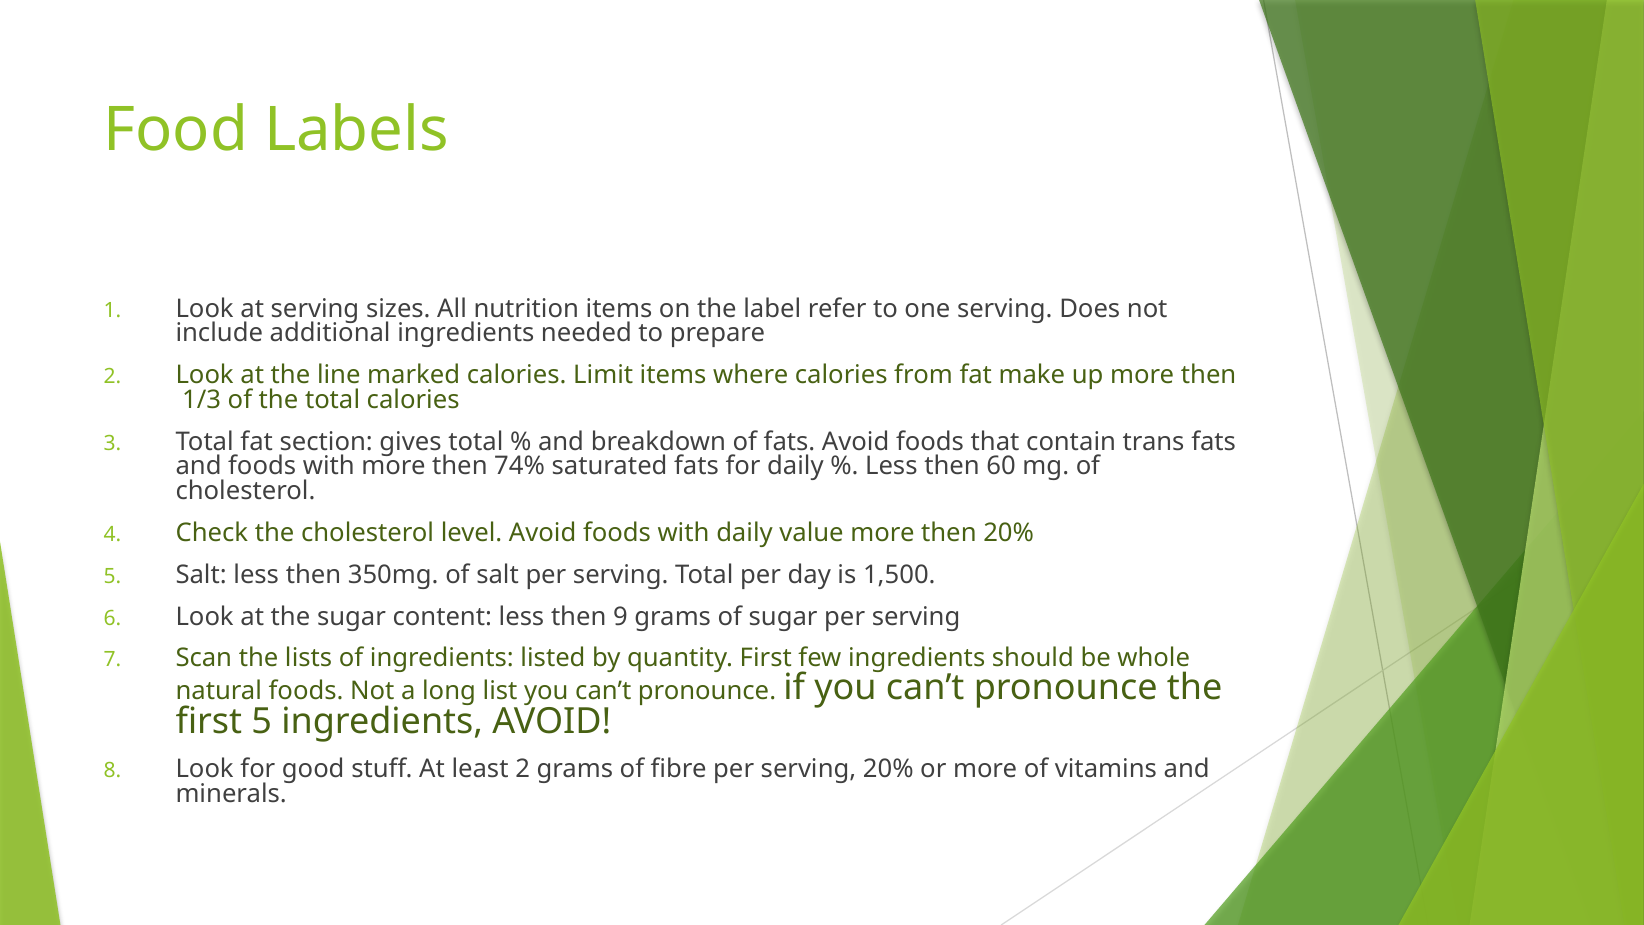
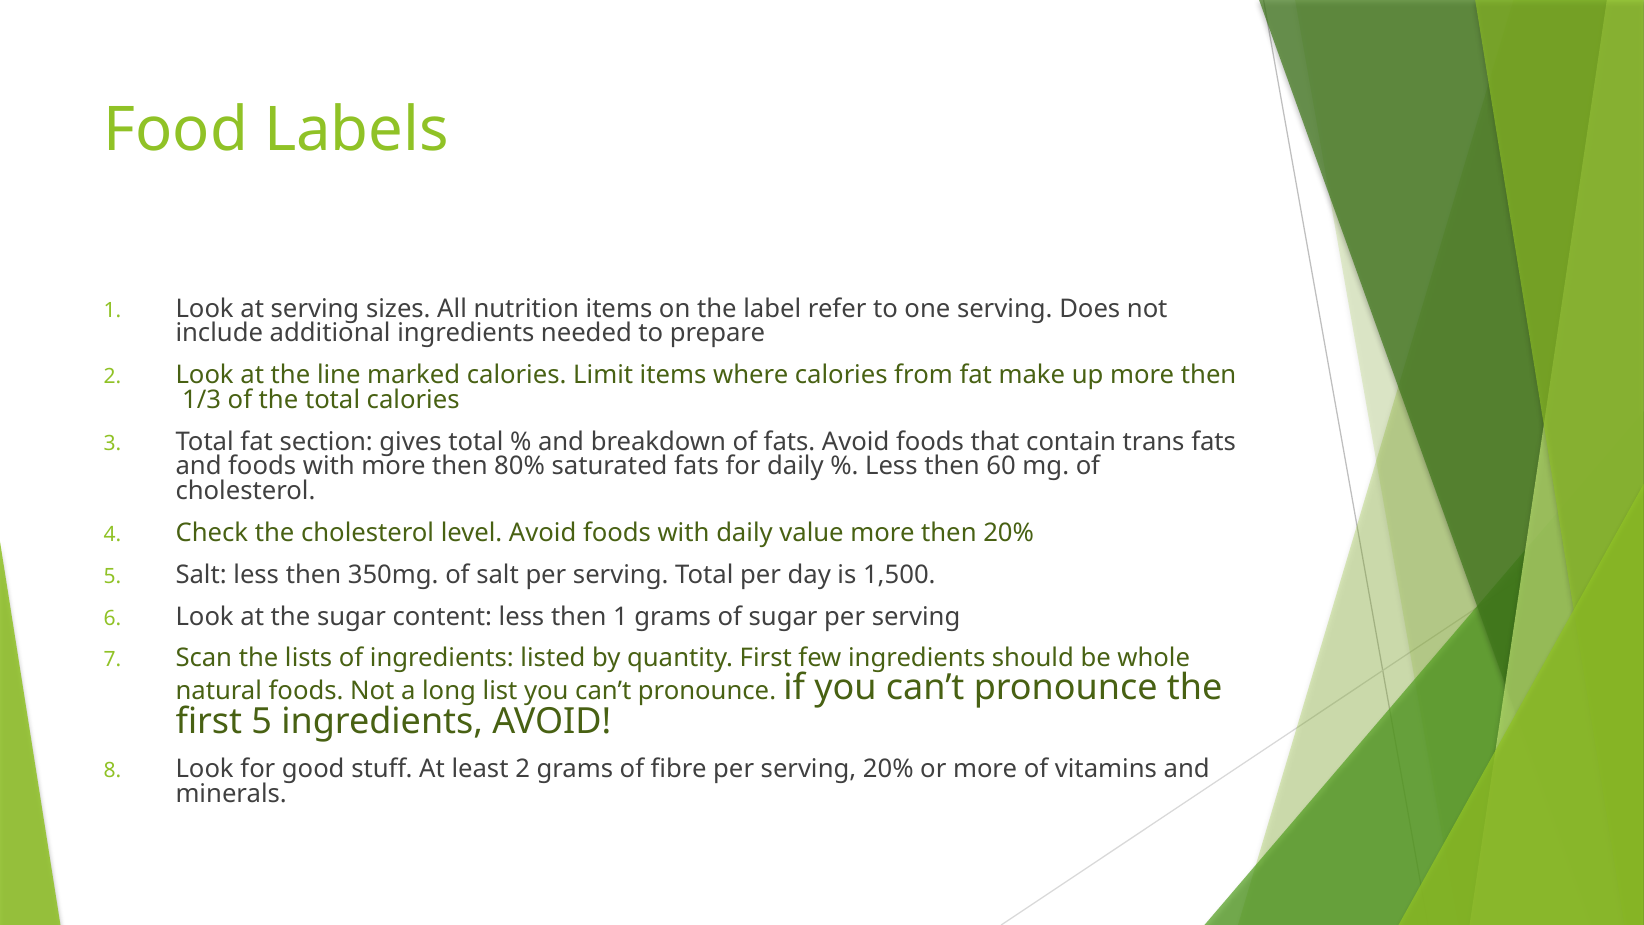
74%: 74% -> 80% (520, 466)
then 9: 9 -> 1 (620, 616)
